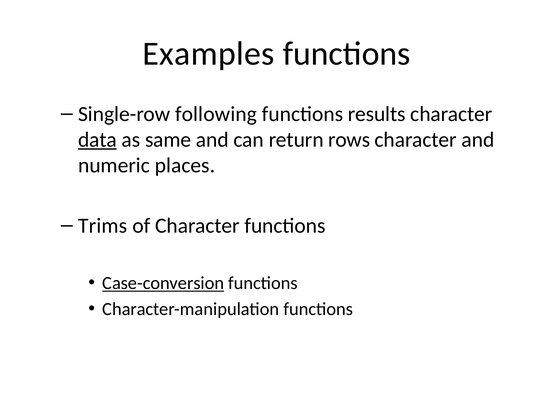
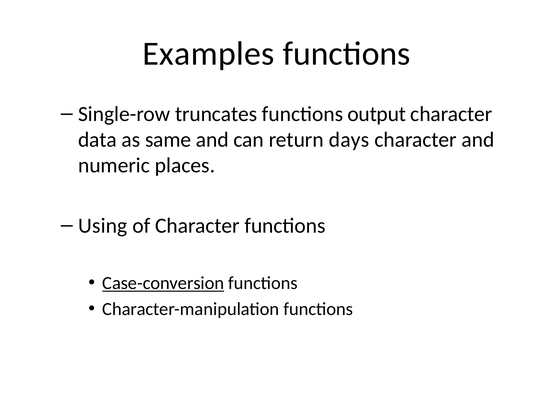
following: following -> truncates (216, 114)
results: results -> output (377, 114)
data underline: present -> none (97, 140)
rows: rows -> days (349, 140)
Trims: Trims -> Using (103, 226)
